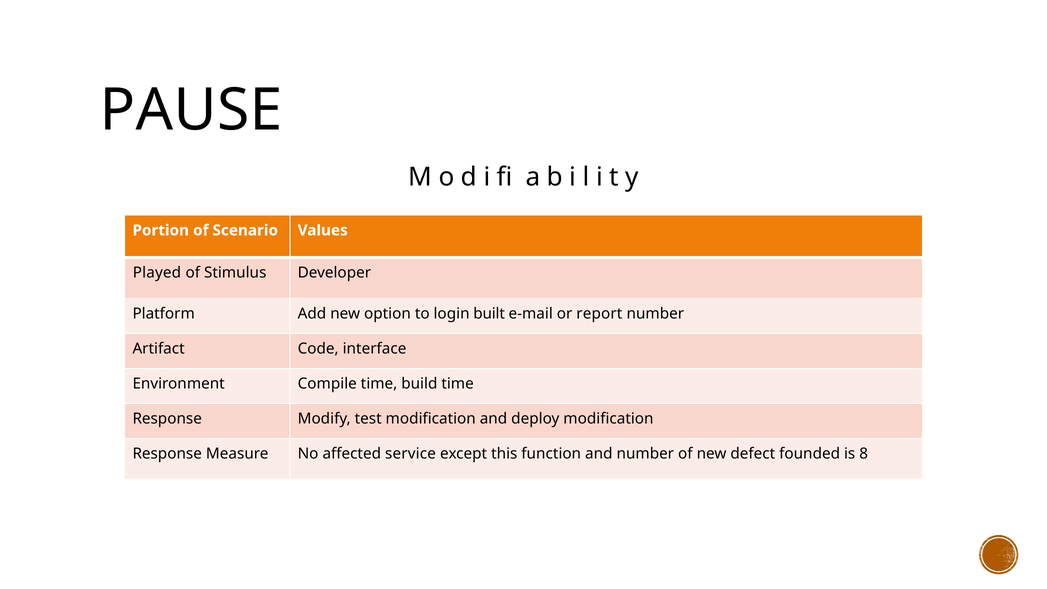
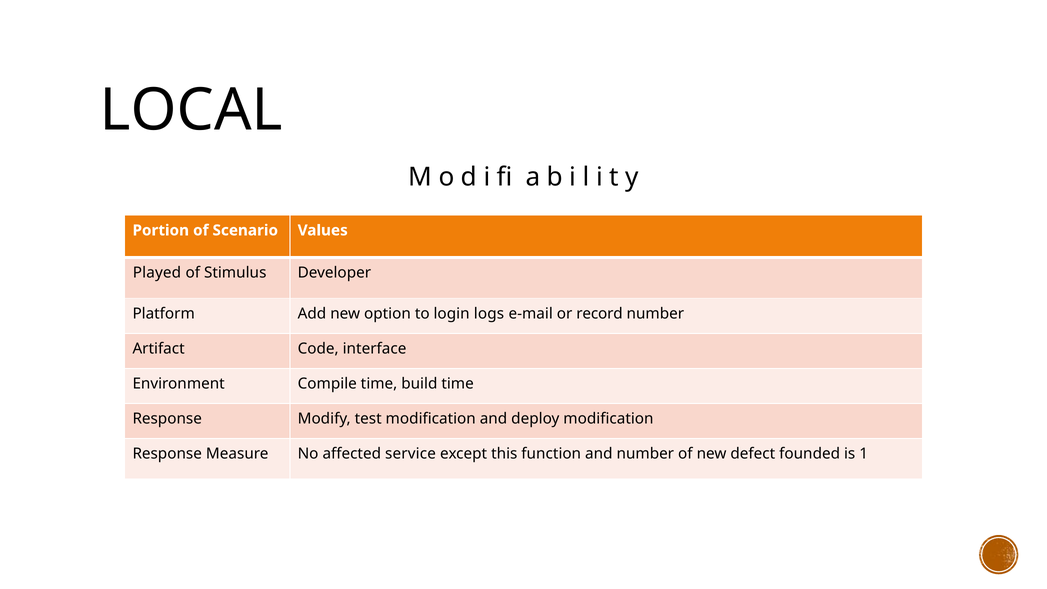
PAUSE: PAUSE -> LOCAL (191, 110)
built: built -> logs (489, 313)
report: report -> record (600, 313)
8: 8 -> 1 (864, 454)
